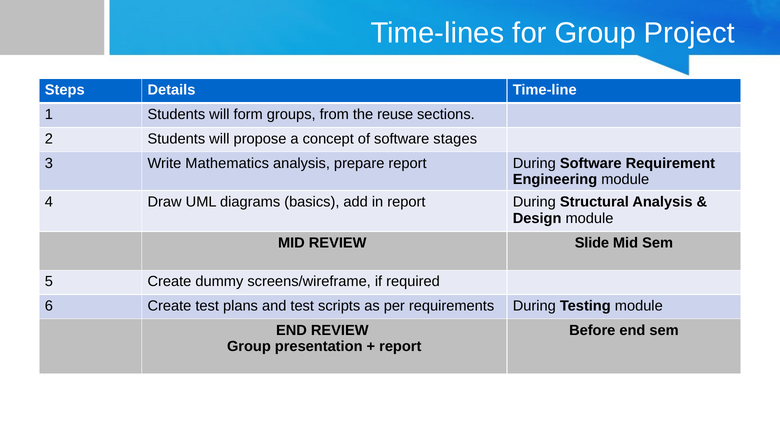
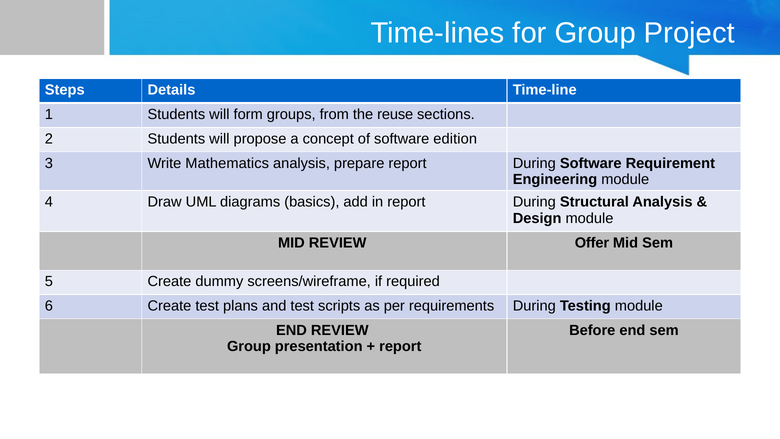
stages: stages -> edition (455, 139)
Slide: Slide -> Offer (592, 243)
